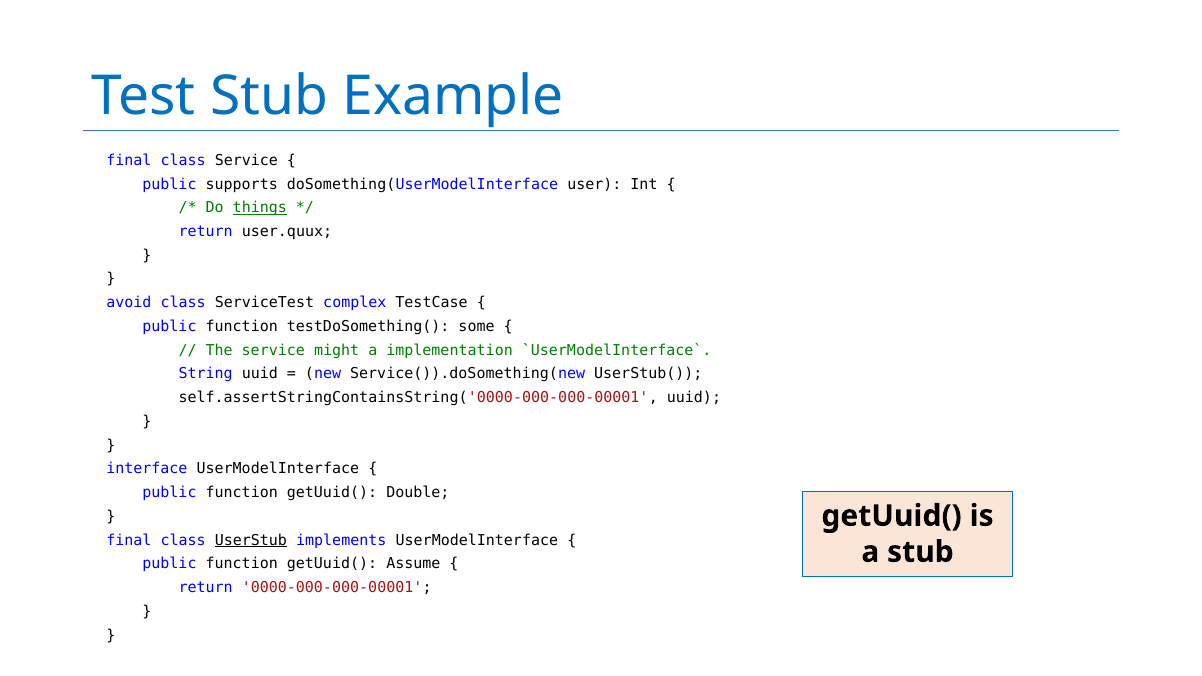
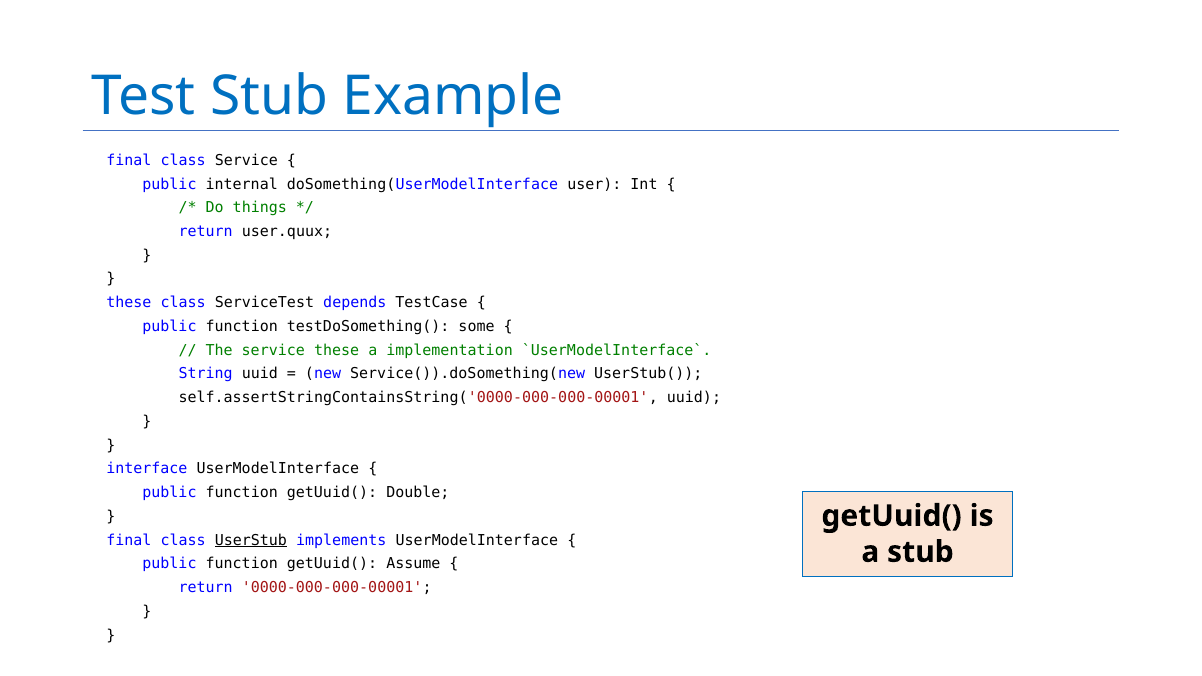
supports: supports -> internal (242, 184)
things underline: present -> none (260, 208)
avoid: avoid -> these (129, 303)
complex: complex -> depends (355, 303)
service might: might -> these (337, 350)
